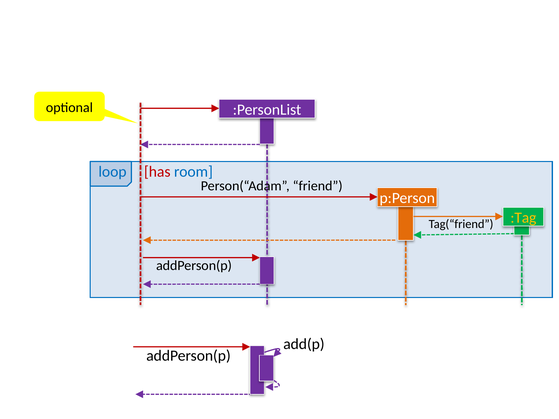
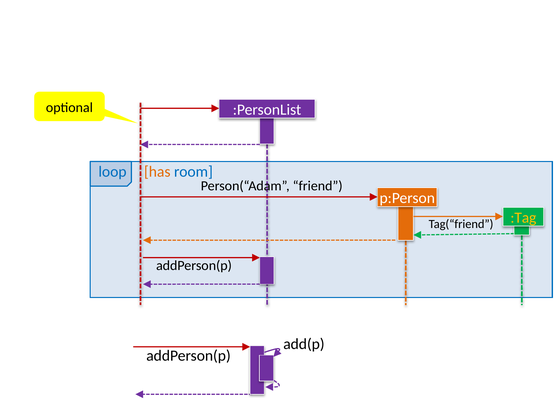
has colour: red -> orange (157, 172)
